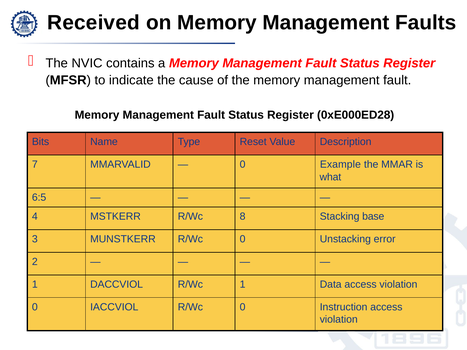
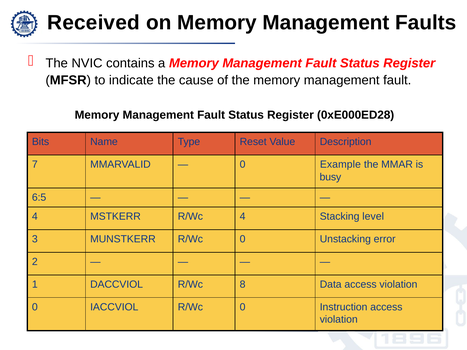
what: what -> busy (330, 177)
R/Wc 8: 8 -> 4 (243, 217)
base: base -> level (373, 217)
R/Wc 1: 1 -> 8 (243, 285)
